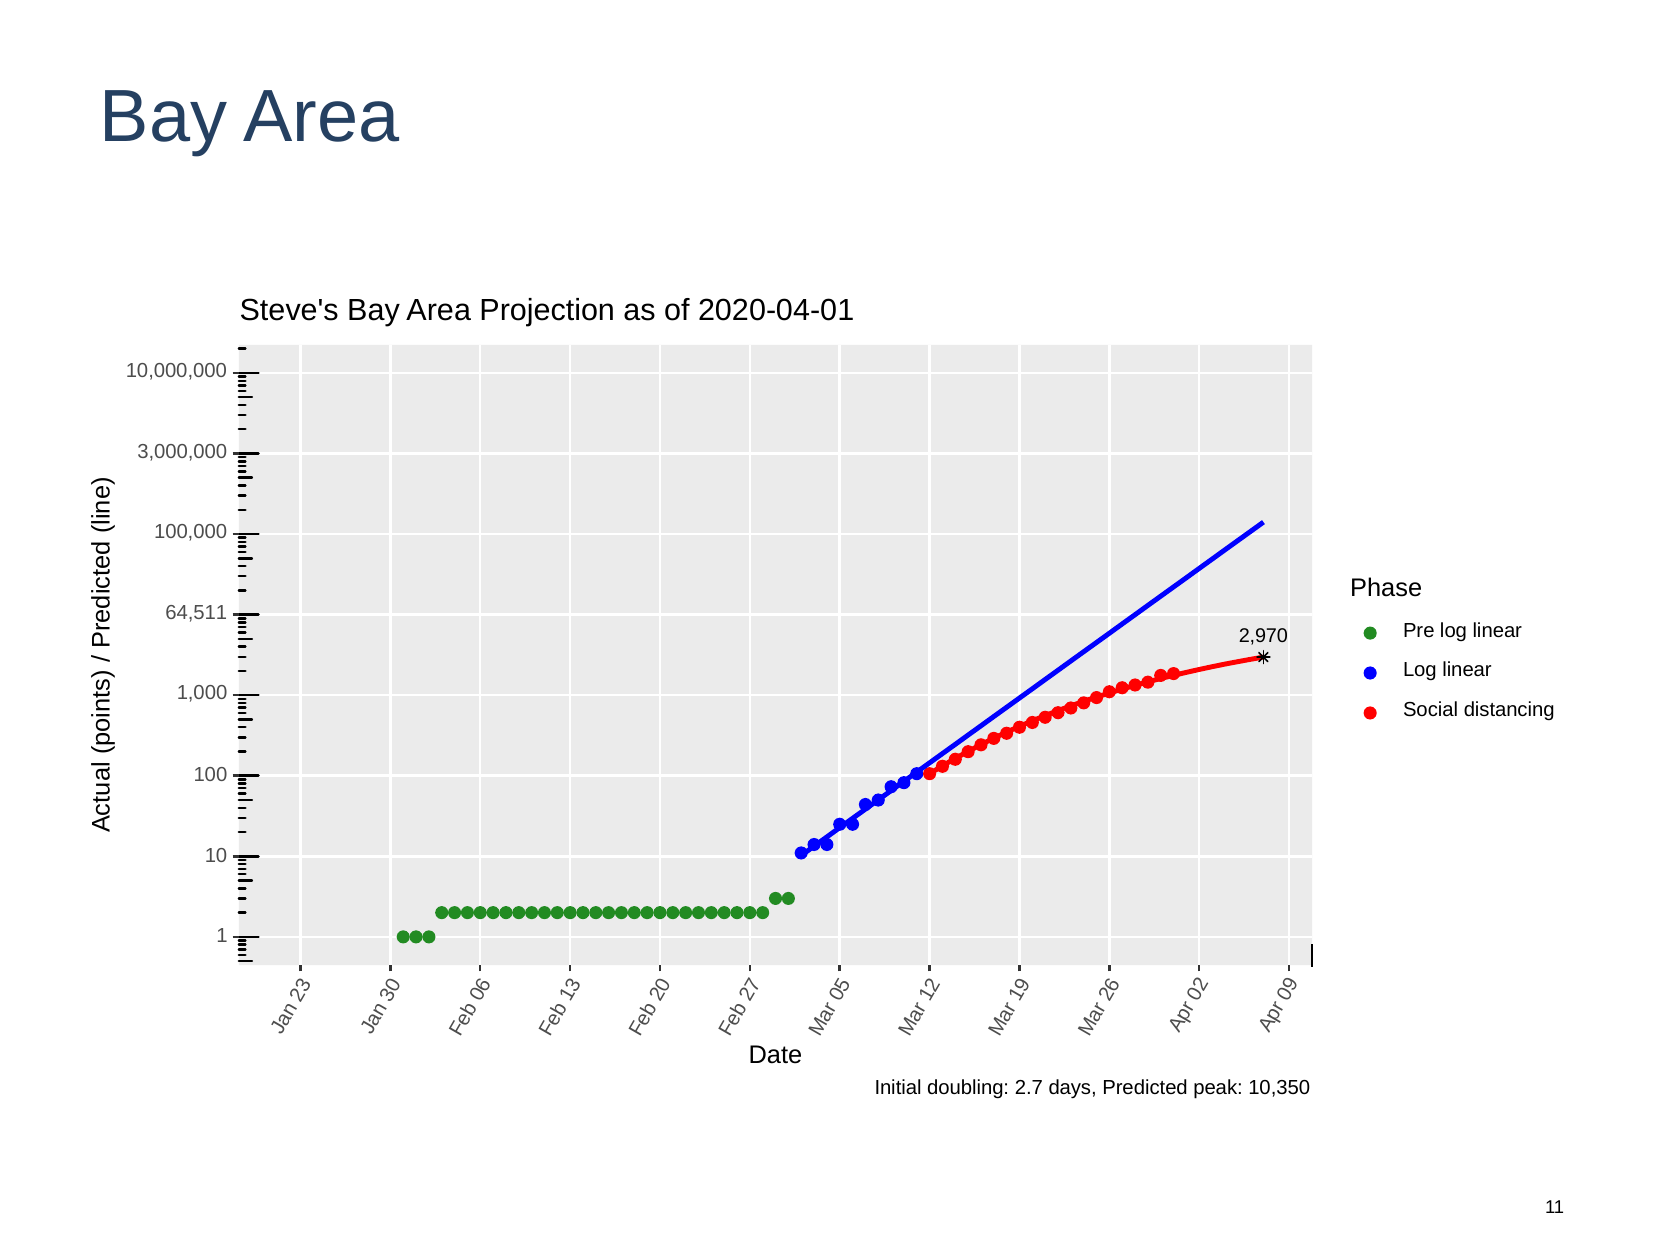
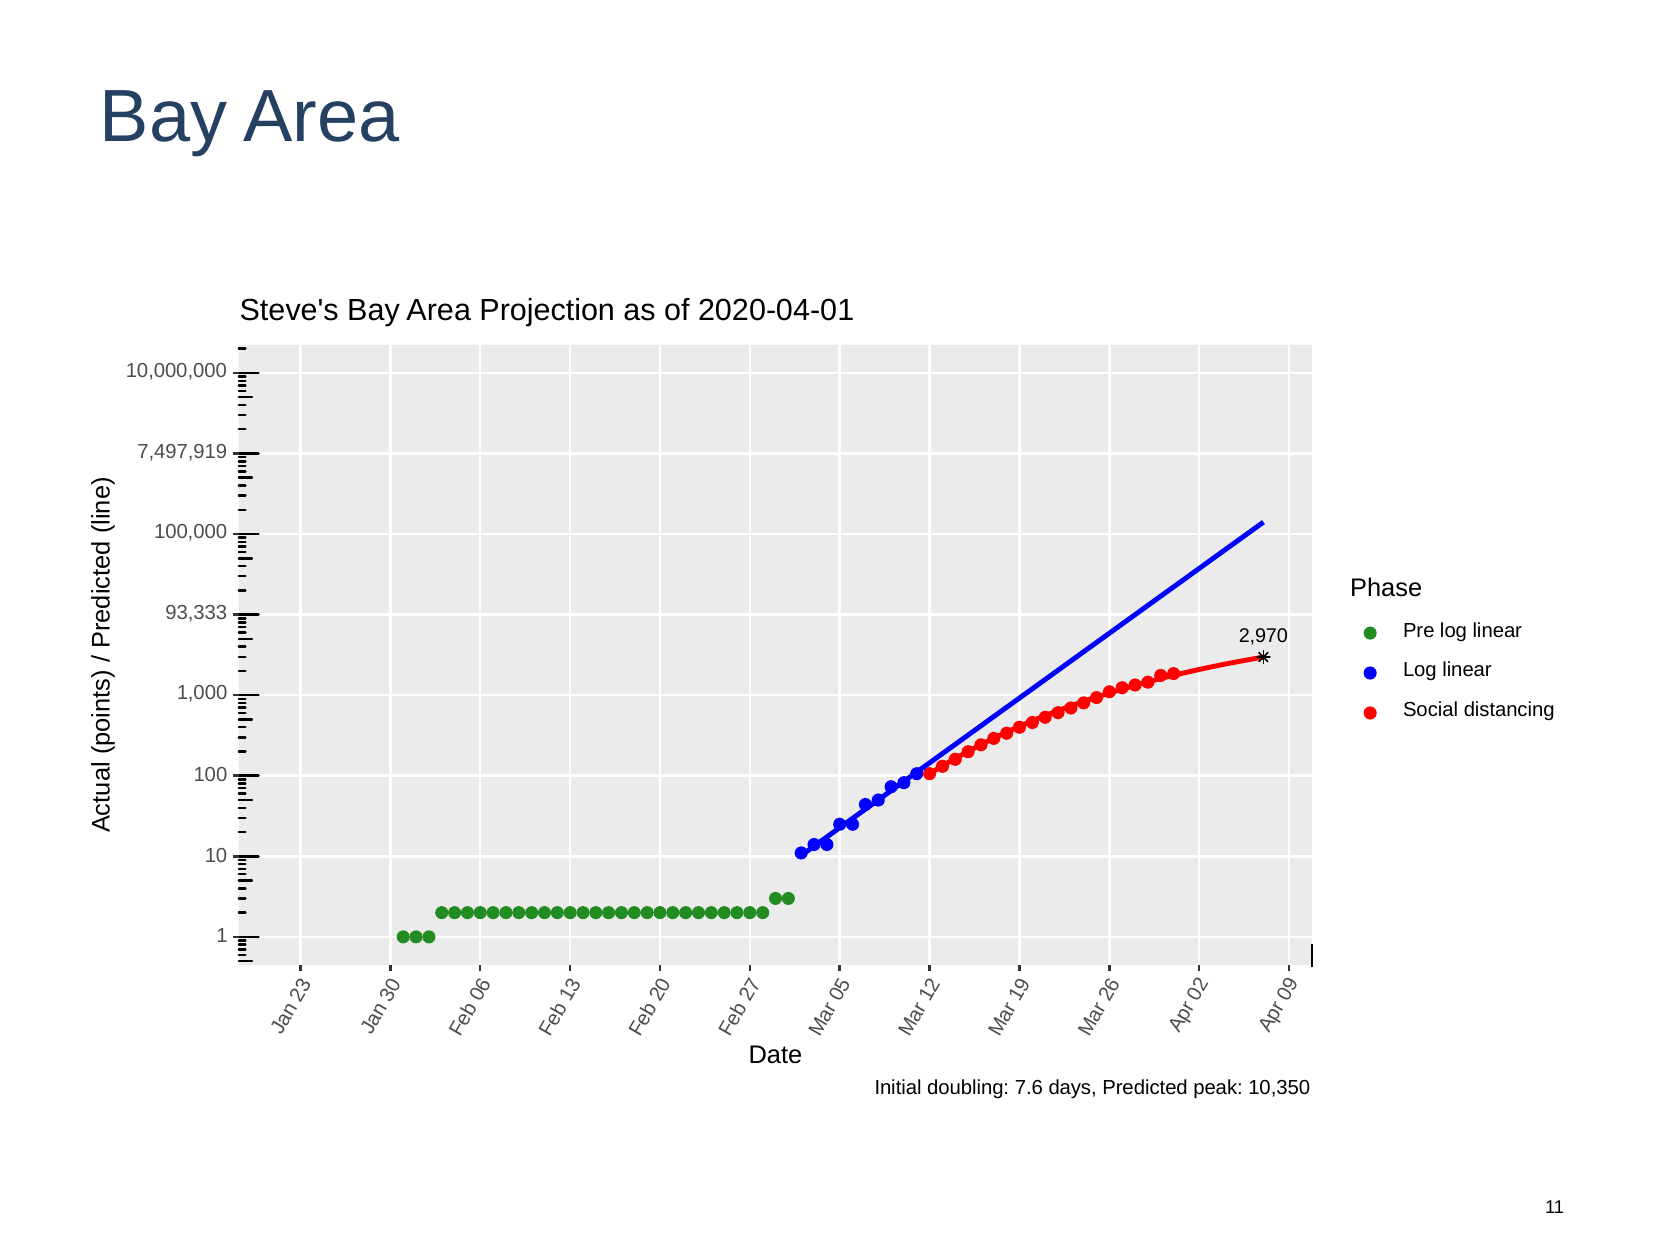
3,000,000: 3,000,000 -> 7,497,919 (182, 451)
64,511: 64,511 -> 93,333 (196, 613)
2.7: 2.7 -> 7.6 (1029, 1088)
